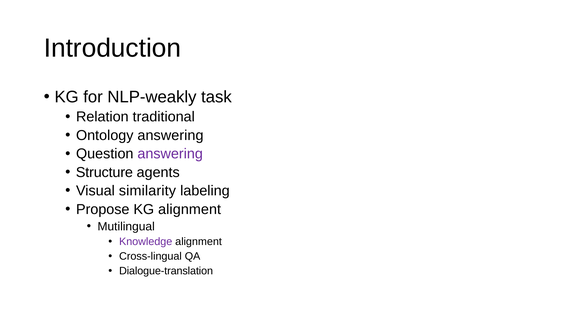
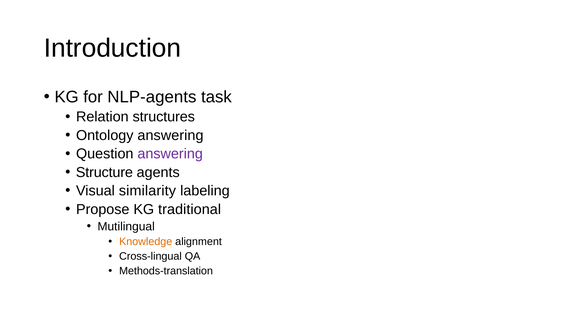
NLP-weakly: NLP-weakly -> NLP-agents (152, 97)
traditional: traditional -> structures (164, 117)
KG alignment: alignment -> traditional (190, 209)
Knowledge colour: purple -> orange (146, 242)
Dialogue-translation: Dialogue-translation -> Methods-translation (166, 271)
